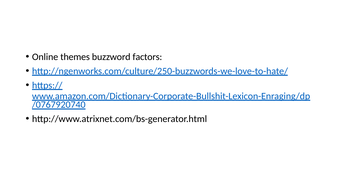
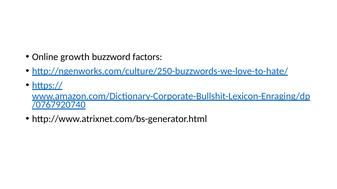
themes: themes -> growth (75, 57)
